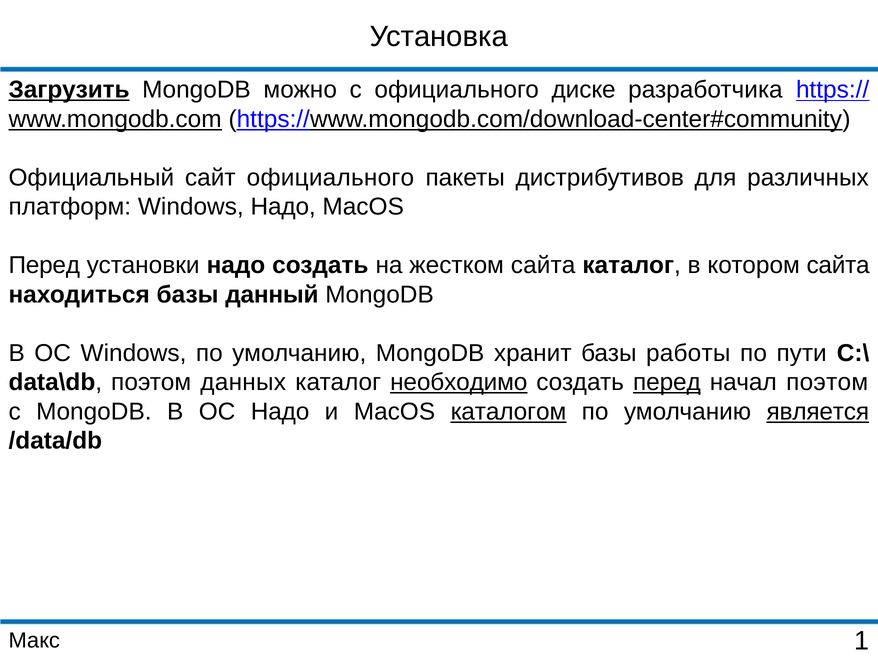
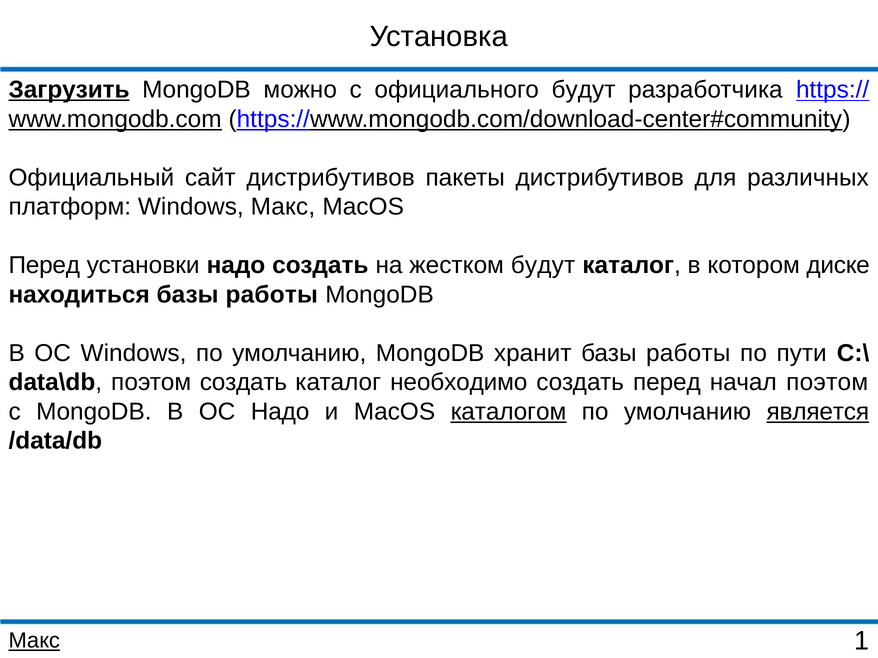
официального диске: диске -> будут (584, 90)
сайт официального: официального -> дистрибутивов (331, 178)
Windows Надо: Надо -> Макс (283, 207)
жестком сайта: сайта -> будут (543, 265)
котором сайта: сайта -> диске (838, 265)
находиться базы данный: данный -> работы (272, 295)
поэтом данных: данных -> создать (243, 383)
необходимо underline: present -> none (459, 383)
перед underline: present -> none (667, 383)
Макс underline: none -> present (34, 641)
